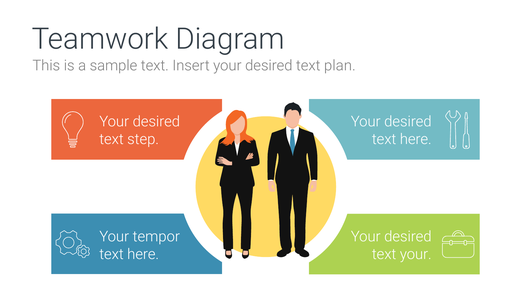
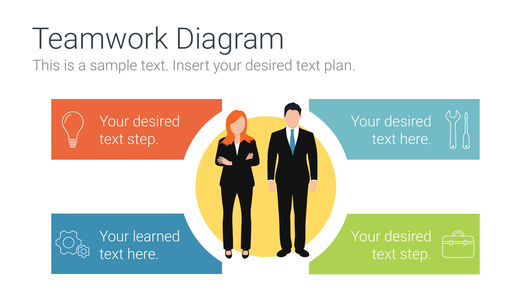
tempor: tempor -> learned (156, 236)
your: your -> step (416, 254)
